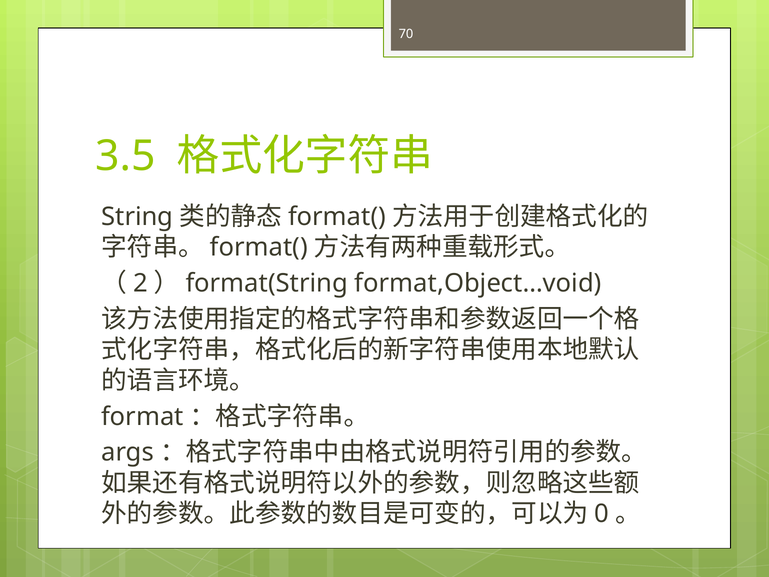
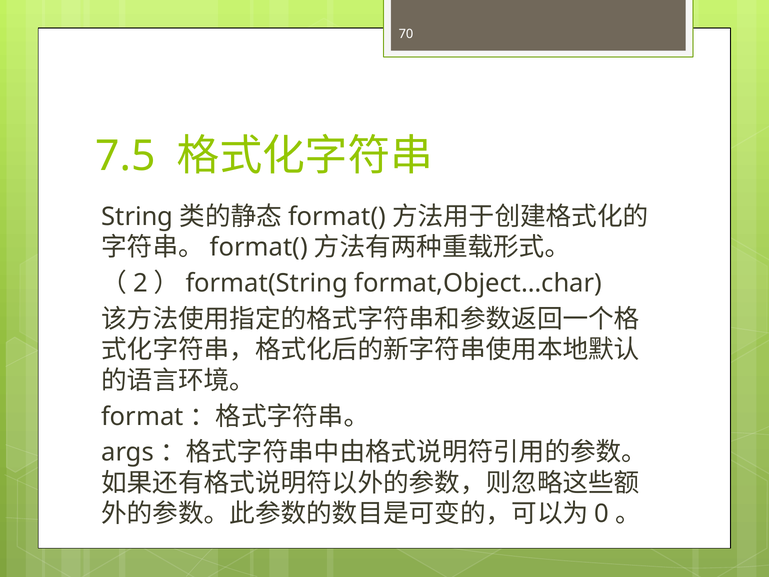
3.5: 3.5 -> 7.5 (126, 156)
format,Object…void: format,Object…void -> format,Object…char (478, 283)
